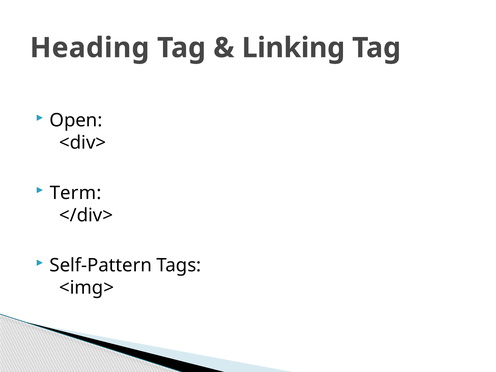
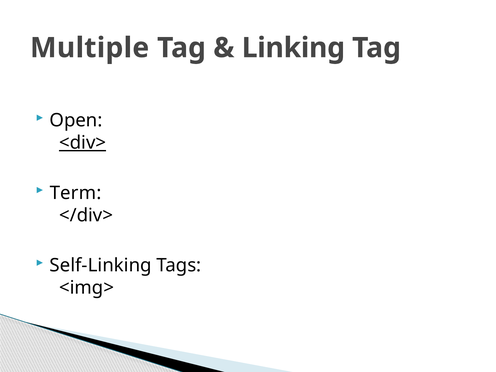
Heading: Heading -> Multiple (90, 48)
<div> underline: none -> present (83, 143)
Self-Pattern: Self-Pattern -> Self-Linking (101, 265)
